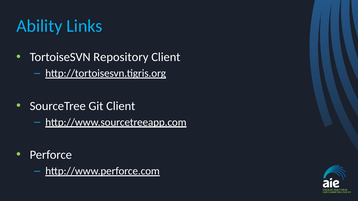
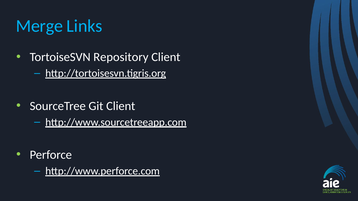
Ability: Ability -> Merge (39, 26)
